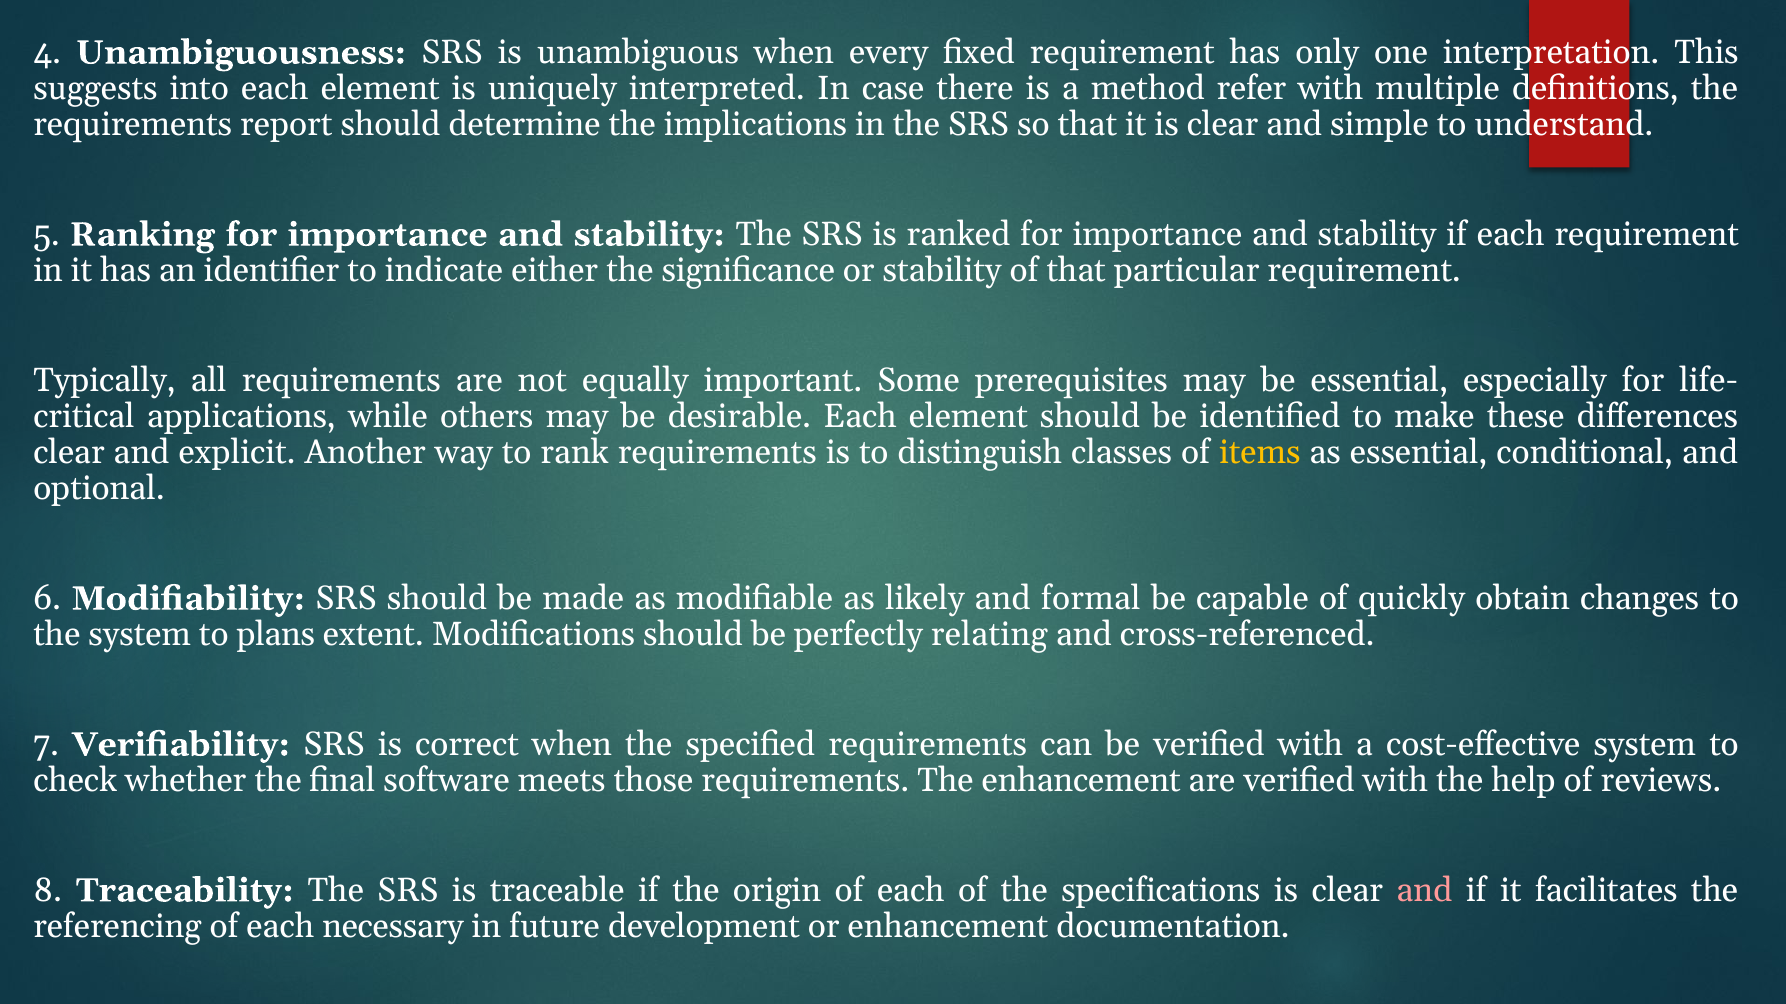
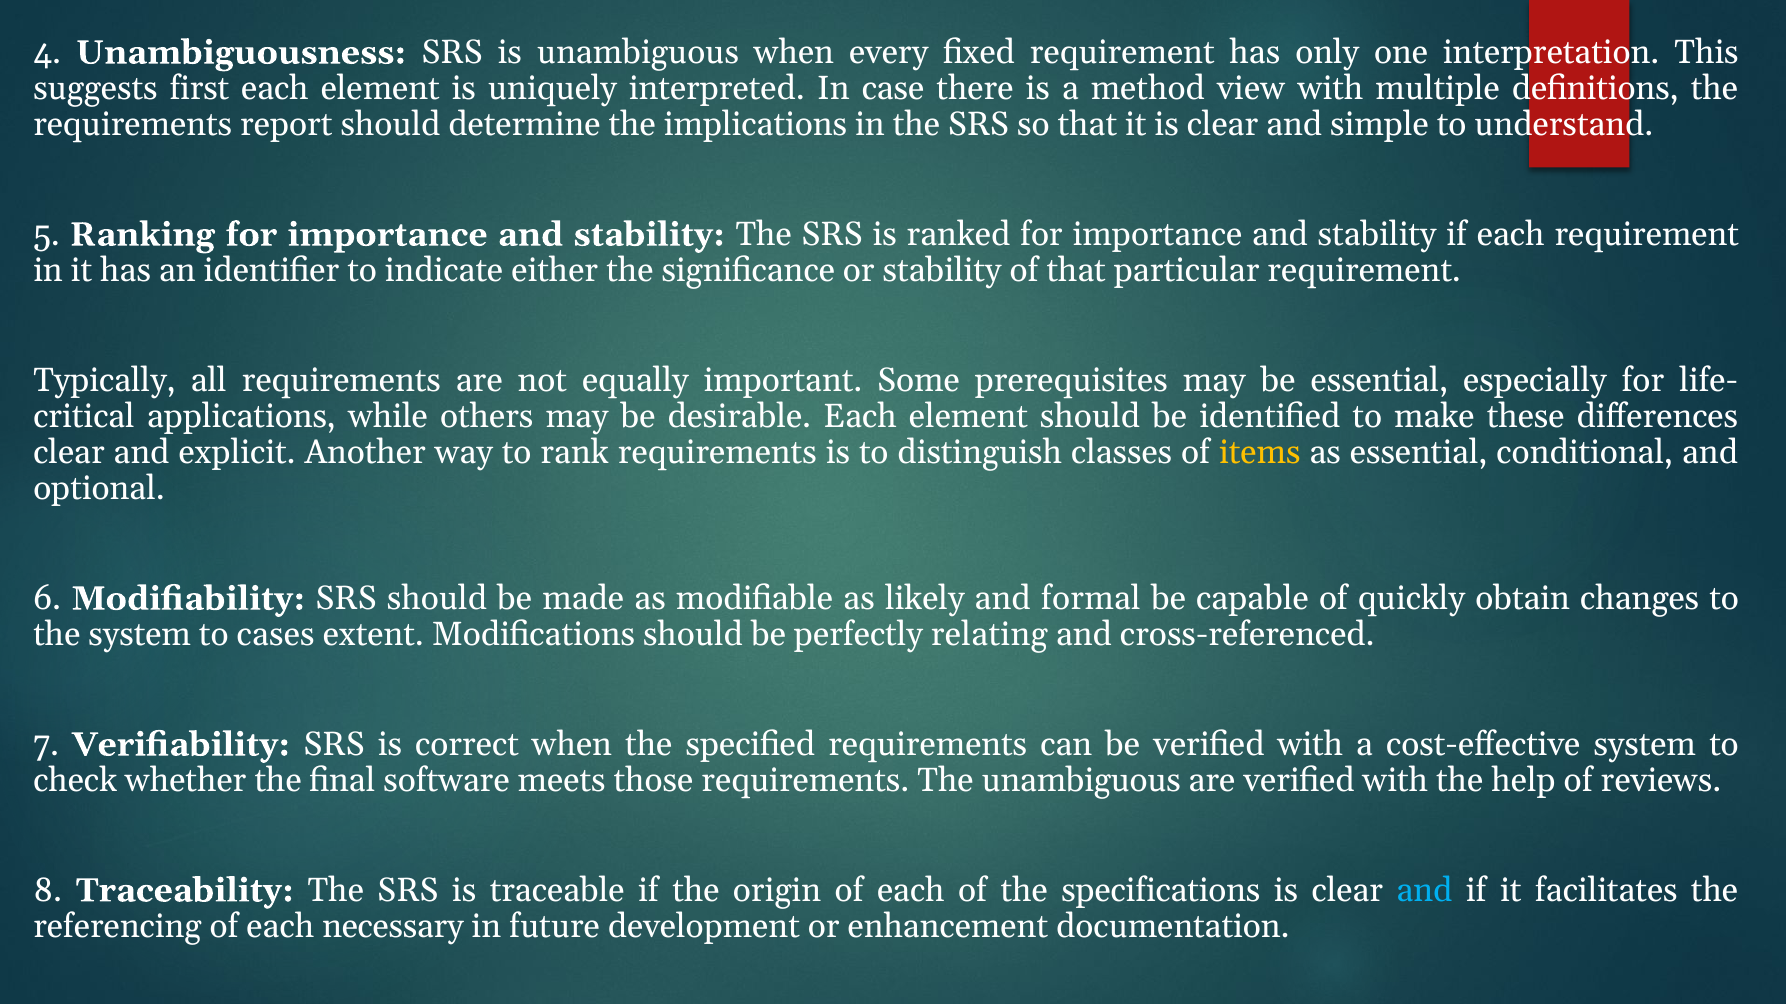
into: into -> first (199, 89)
refer: refer -> view (1251, 89)
plans: plans -> cases (276, 635)
The enhancement: enhancement -> unambiguous (1081, 781)
and colour: pink -> light blue (1425, 891)
